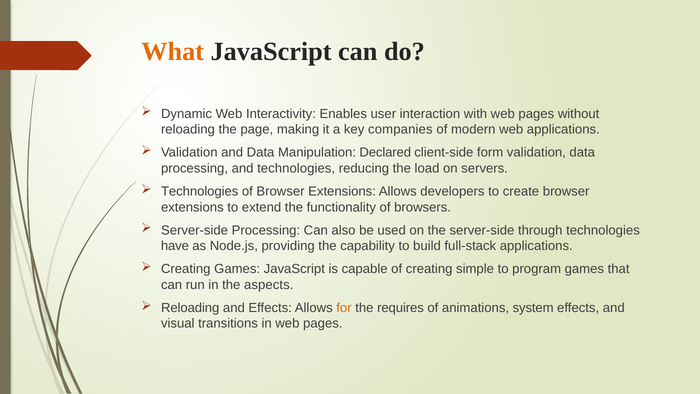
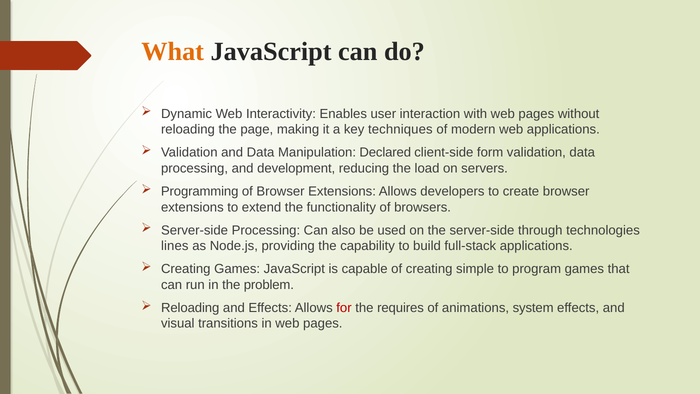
companies: companies -> techniques (400, 129)
and technologies: technologies -> development (296, 168)
Technologies: Technologies -> Programming (200, 191)
have: have -> lines (175, 246)
aspects: aspects -> problem (269, 285)
for colour: orange -> red (344, 308)
